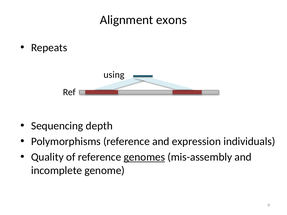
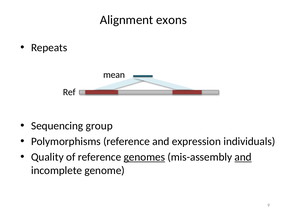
using: using -> mean (114, 75)
depth: depth -> group (99, 126)
and underline: none -> present (243, 157)
